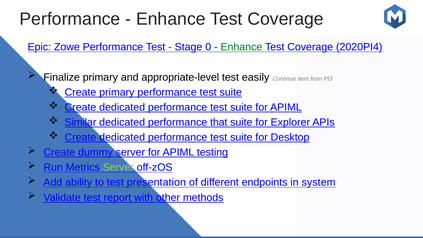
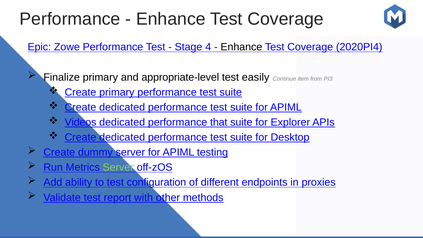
0: 0 -> 4 (208, 47)
Enhance colour: green -> black (241, 47)
Similar: Similar -> Videos (80, 122)
presentation: presentation -> configuration (156, 182)
system: system -> proxies (319, 182)
